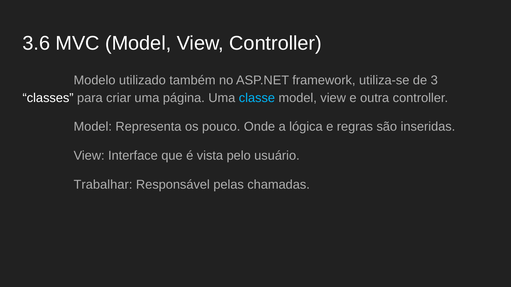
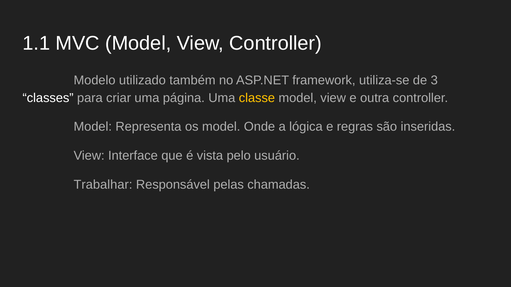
3.6: 3.6 -> 1.1 (36, 43)
classe colour: light blue -> yellow (257, 98)
os pouco: pouco -> model (221, 127)
